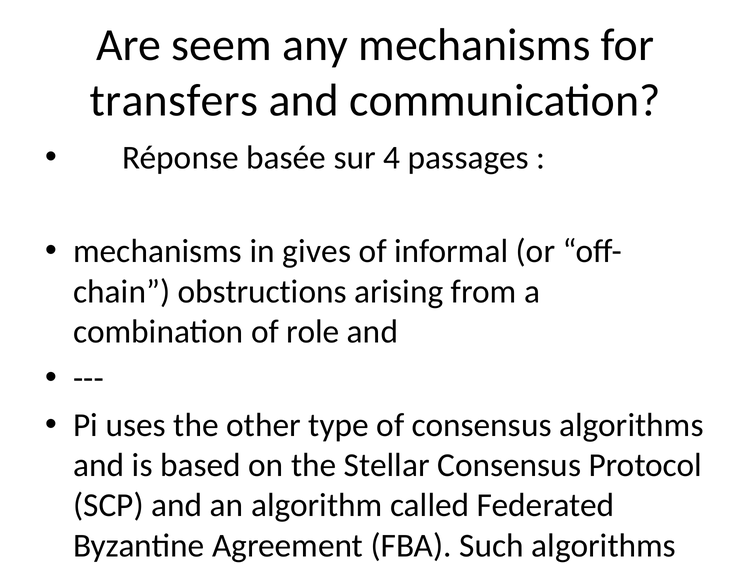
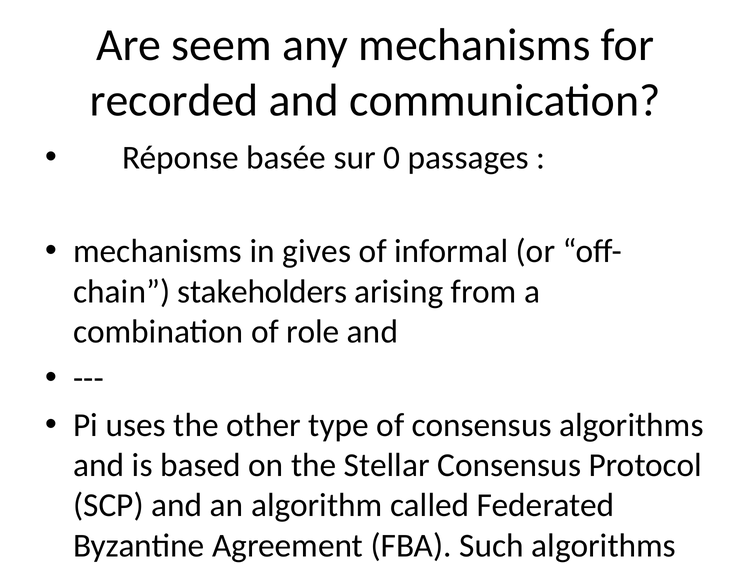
transfers: transfers -> recorded (174, 100)
4: 4 -> 0 (392, 158)
obstructions: obstructions -> stakeholders (262, 291)
